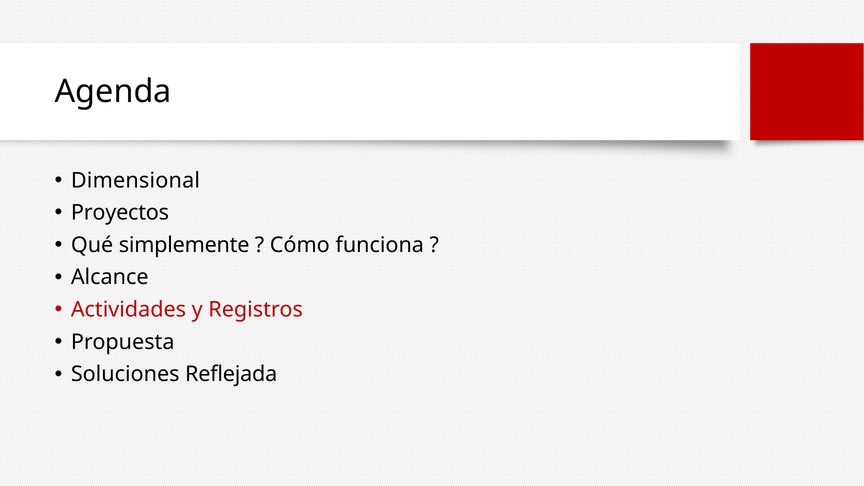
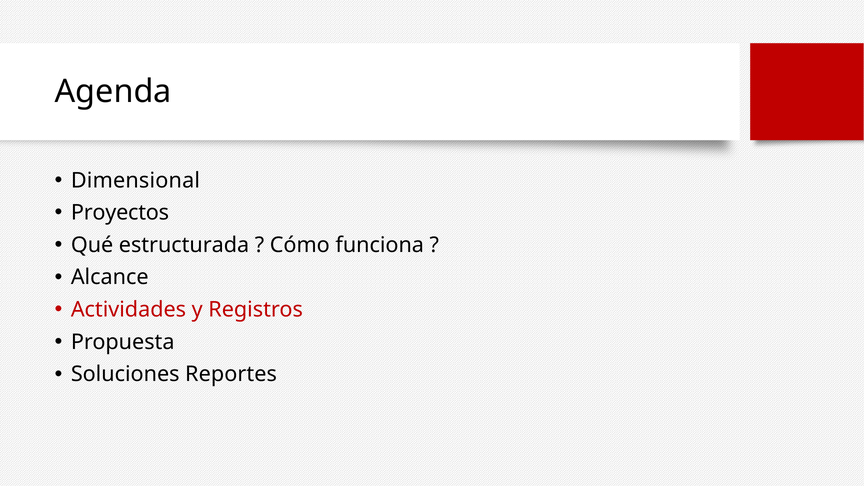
simplemente: simplemente -> estructurada (184, 245)
Reflejada: Reflejada -> Reportes (231, 374)
